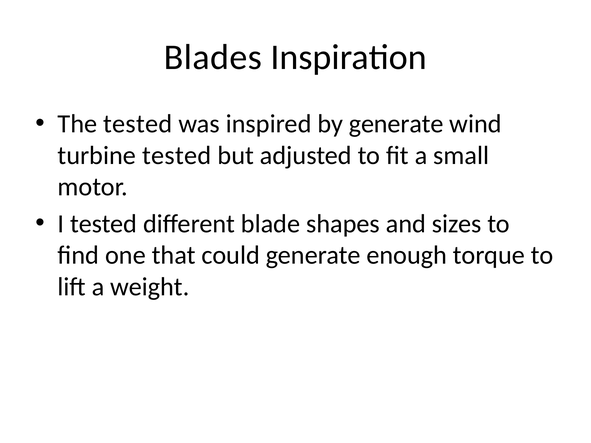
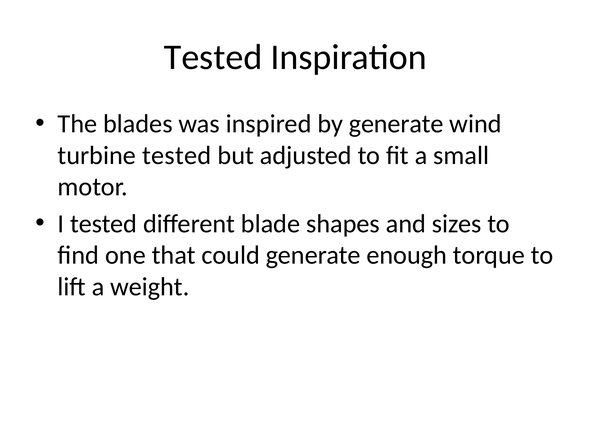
Blades: Blades -> Tested (213, 57)
The tested: tested -> blades (138, 124)
